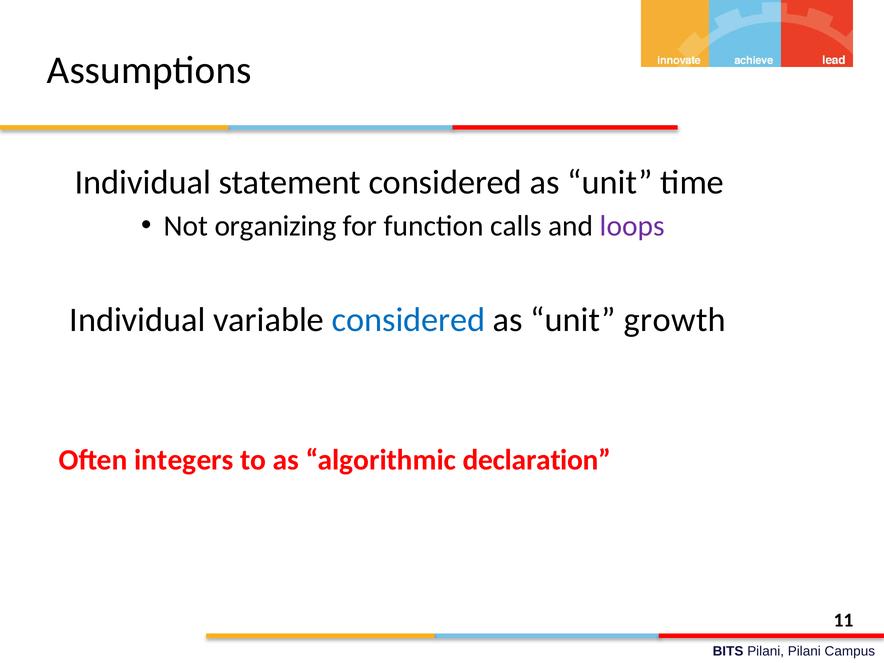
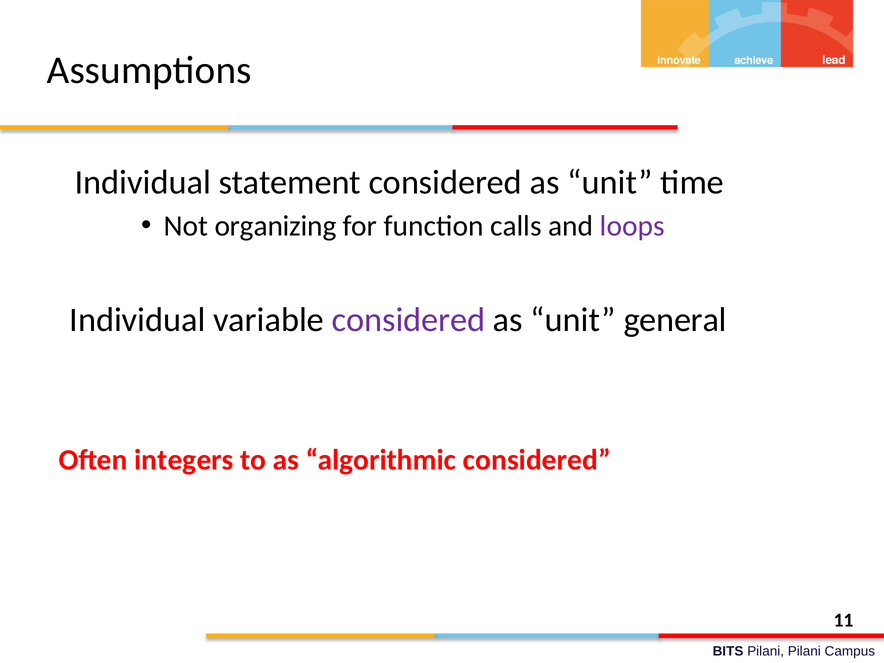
considered colour: blue -> purple (409, 320)
growth: growth -> general (675, 320)
algorithmic declaration: declaration -> considered (537, 460)
